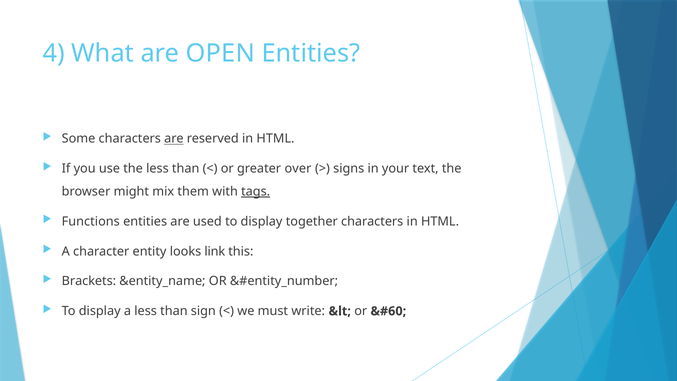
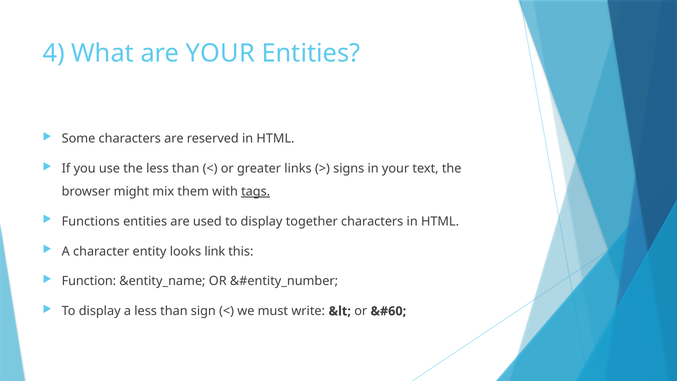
are OPEN: OPEN -> YOUR (220, 53)
are underline: present -> none (174, 139)
over: over -> links (298, 169)
Brackets: Brackets -> Function (89, 281)
